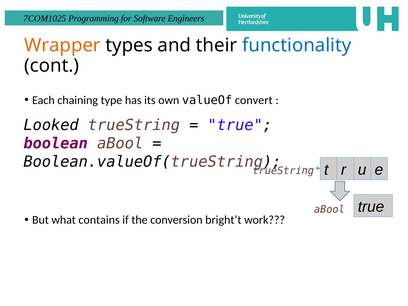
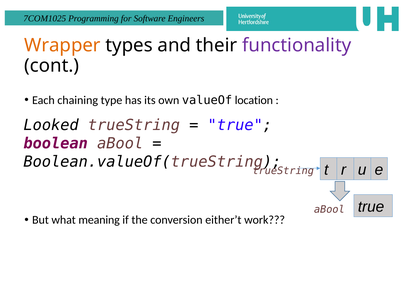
functionality colour: blue -> purple (297, 45)
convert: convert -> location (254, 100)
contains: contains -> meaning (99, 220)
bright’t: bright’t -> either’t (223, 220)
